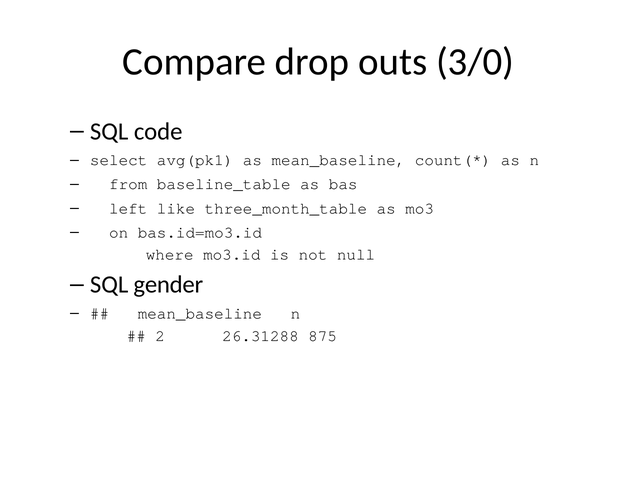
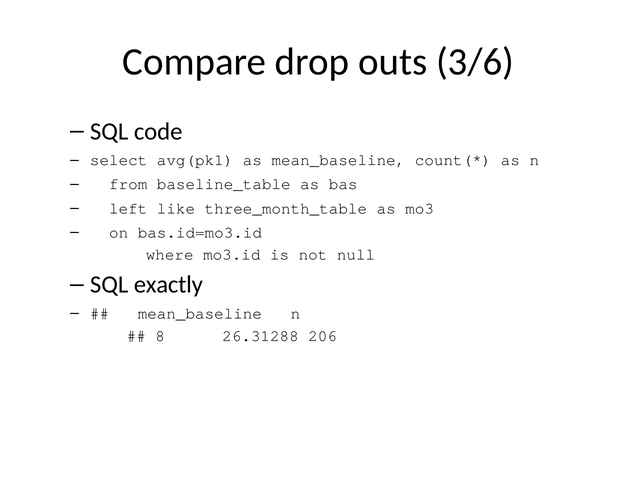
3/0: 3/0 -> 3/6 (475, 62)
gender: gender -> exactly (168, 285)
2: 2 -> 8 (160, 336)
875: 875 -> 206 (323, 336)
